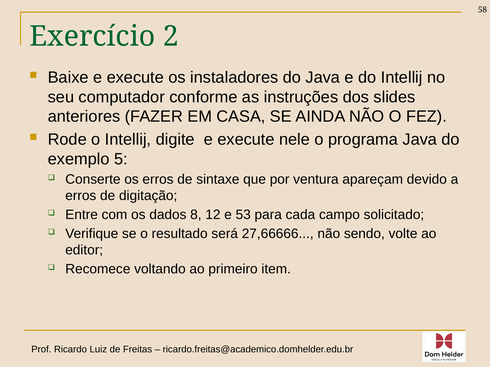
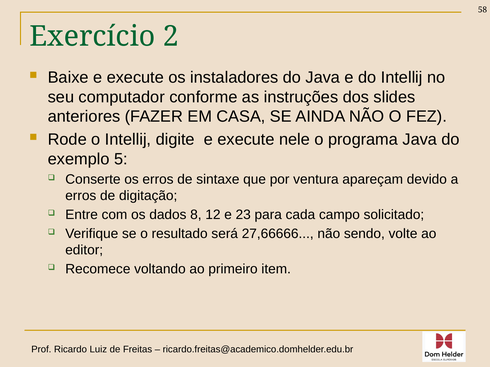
53: 53 -> 23 (243, 215)
